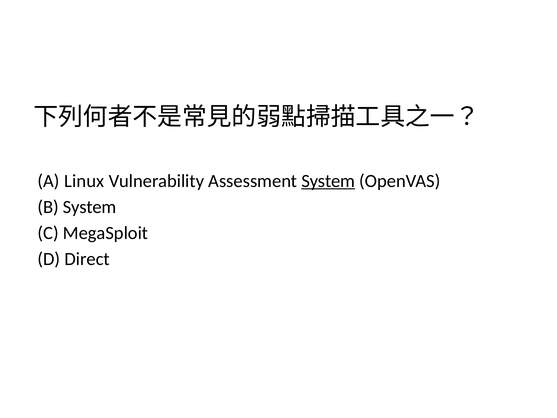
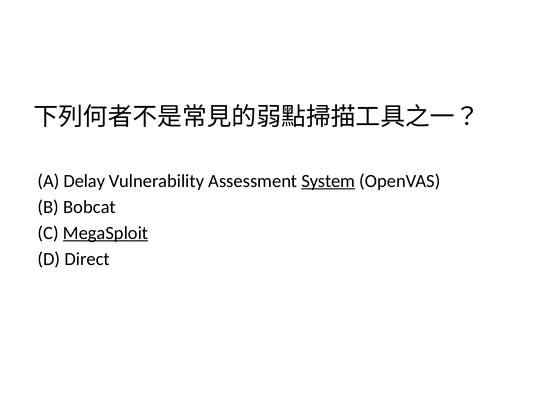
Linux: Linux -> Delay (84, 181)
B System: System -> Bobcat (89, 207)
MegaSploit underline: none -> present (106, 233)
